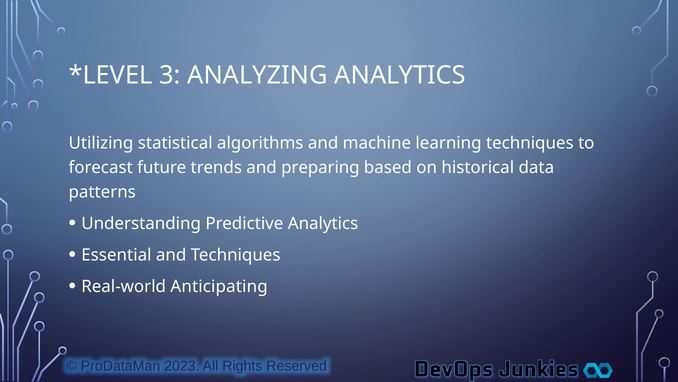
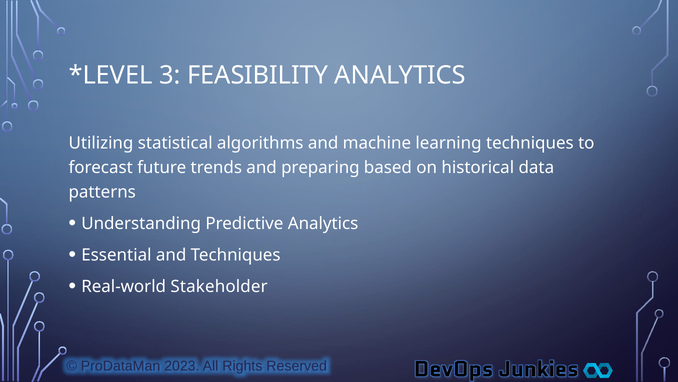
ANALYZING: ANALYZING -> FEASIBILITY (258, 75)
Anticipating: Anticipating -> Stakeholder (219, 286)
